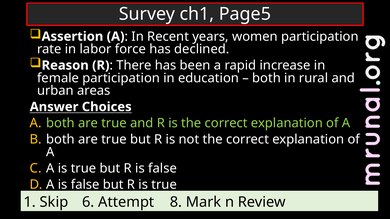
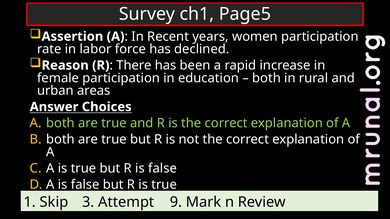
6: 6 -> 3 (88, 202)
8: 8 -> 9 (176, 202)
